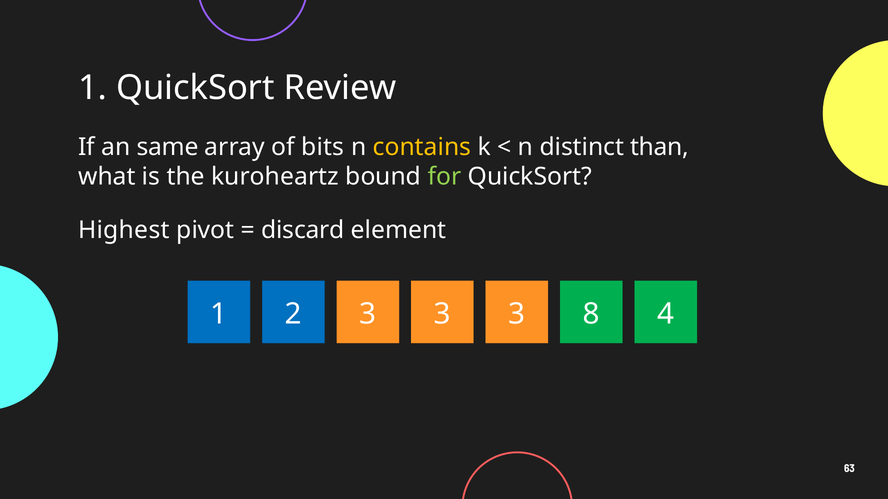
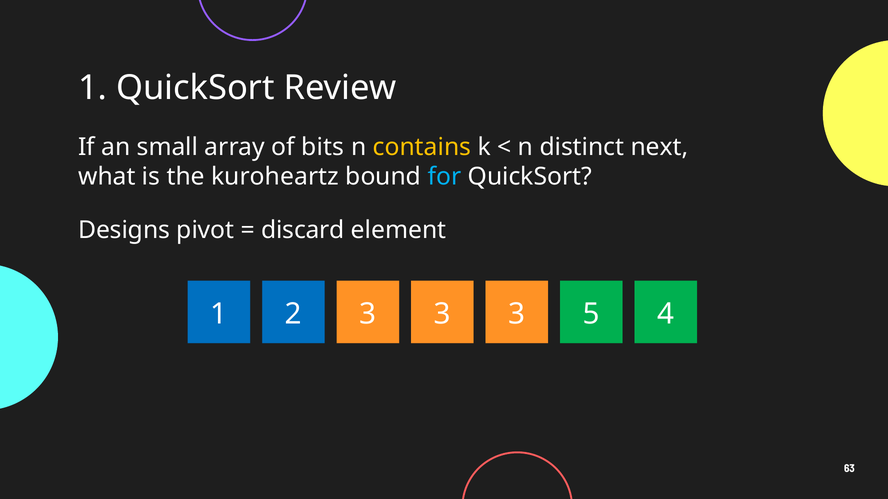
same: same -> small (167, 147)
than: than -> next (660, 147)
for colour: light green -> light blue (444, 177)
Highest: Highest -> Designs (124, 230)
8: 8 -> 5 (591, 314)
